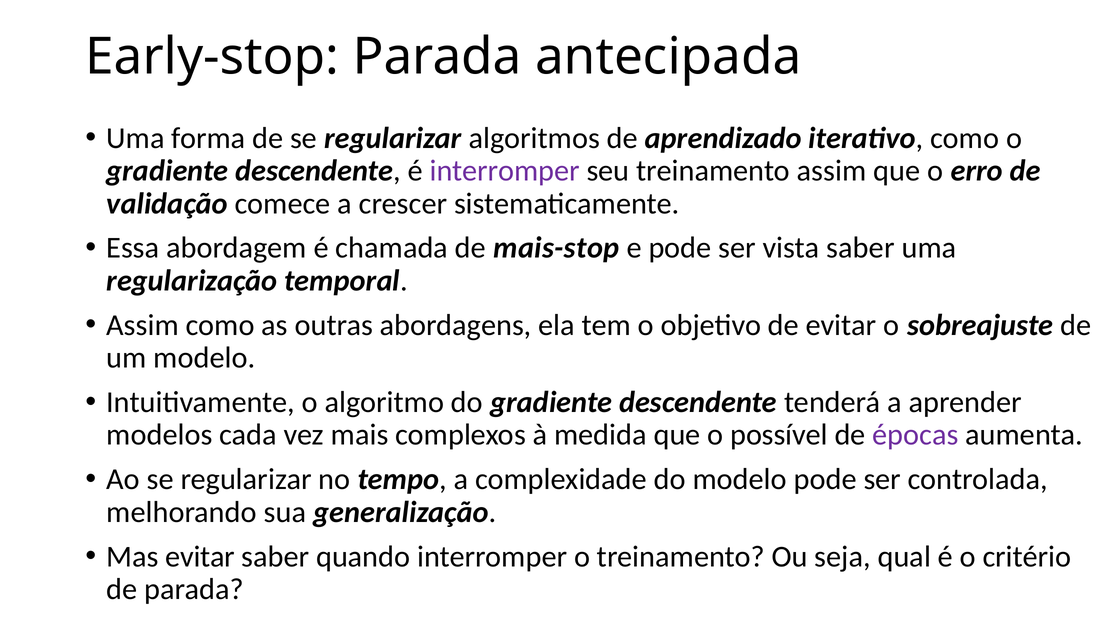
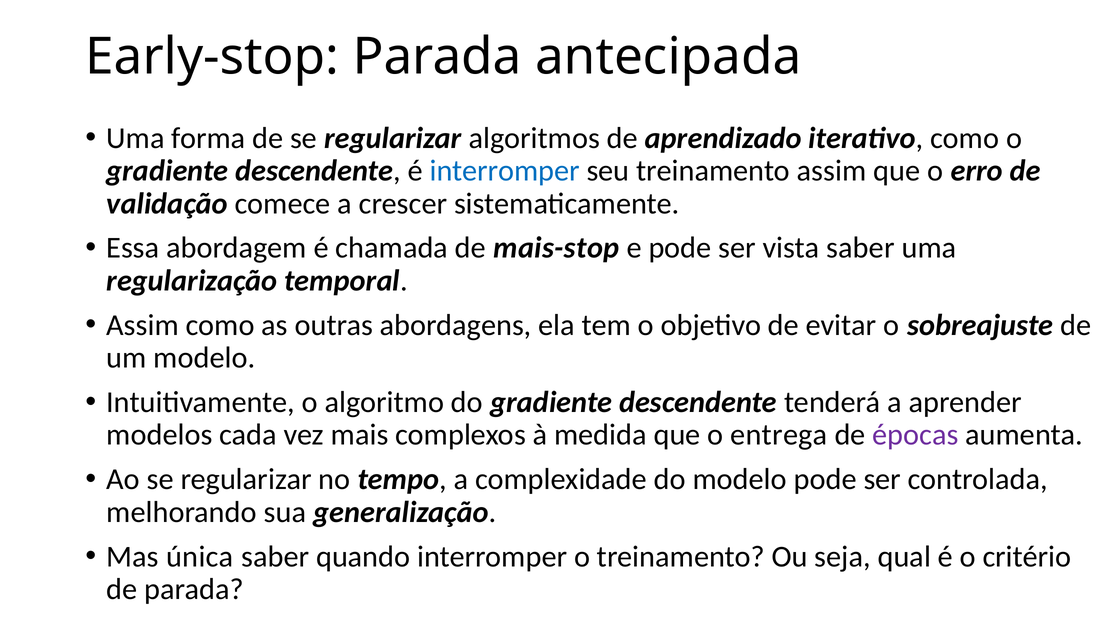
interromper colour: purple -> blue (505, 171)
possível: possível -> entrega (779, 435)
Mas evitar: evitar -> única (200, 557)
